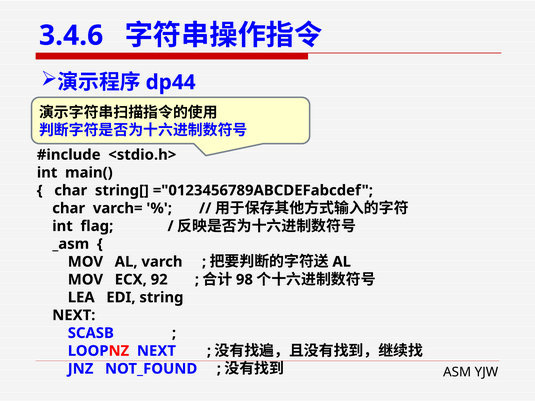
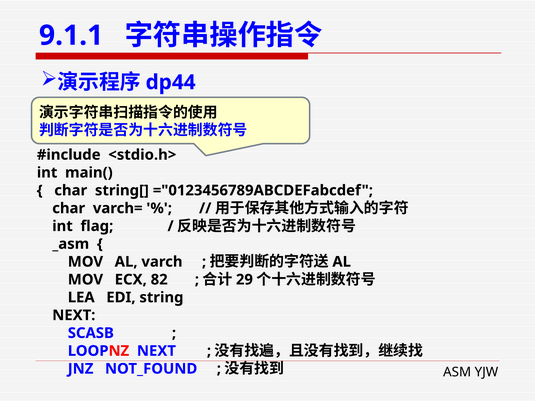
3.4.6: 3.4.6 -> 9.1.1 (71, 35)
92: 92 -> 82 (159, 280)
98: 98 -> 29 (244, 280)
